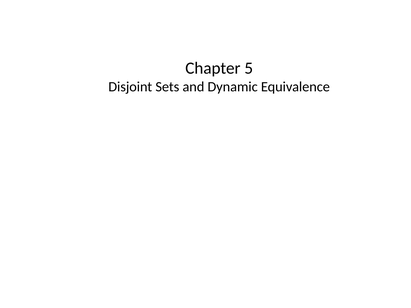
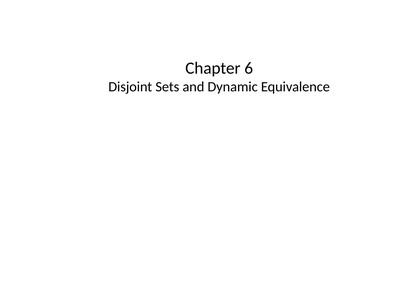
5: 5 -> 6 (249, 68)
